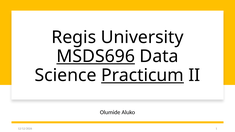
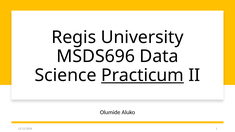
MSDS696 underline: present -> none (96, 56)
